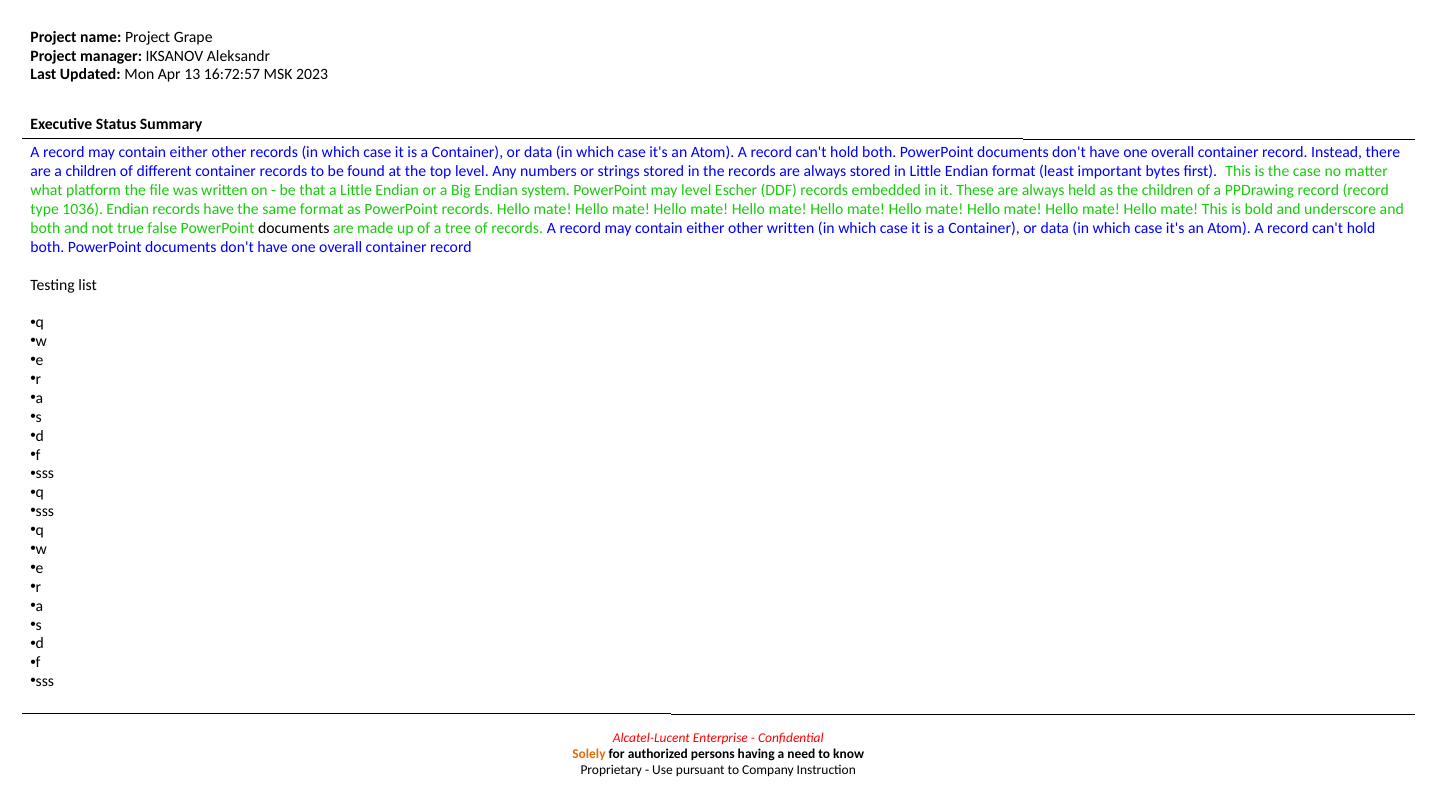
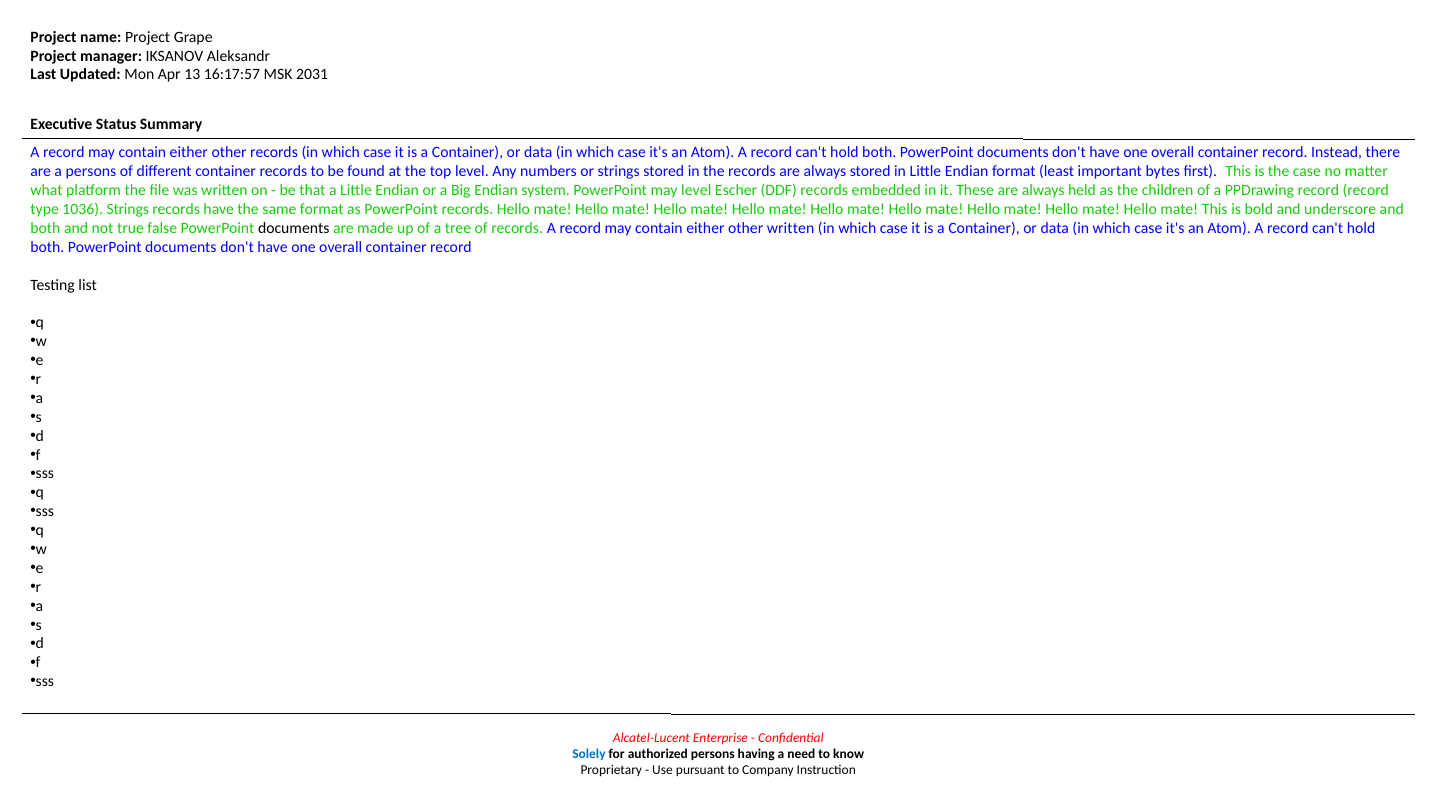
16:72:57: 16:72:57 -> 16:17:57 (232, 75)
2023: 2023 -> 2031 (312, 75)
a children: children -> persons (91, 171)
1036 Endian: Endian -> Strings (128, 209)
Solely colour: orange -> blue (589, 753)
